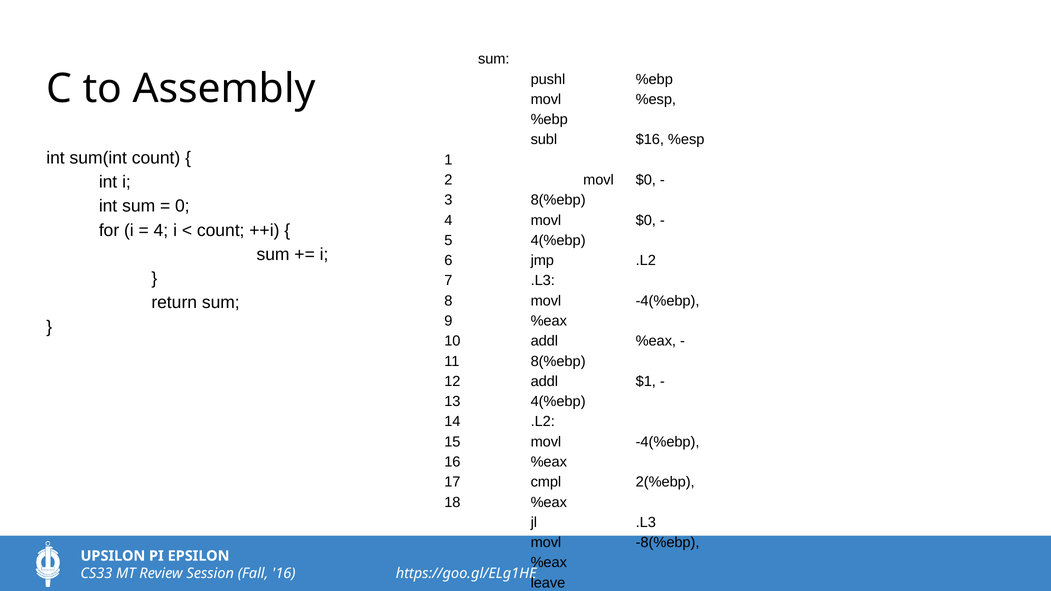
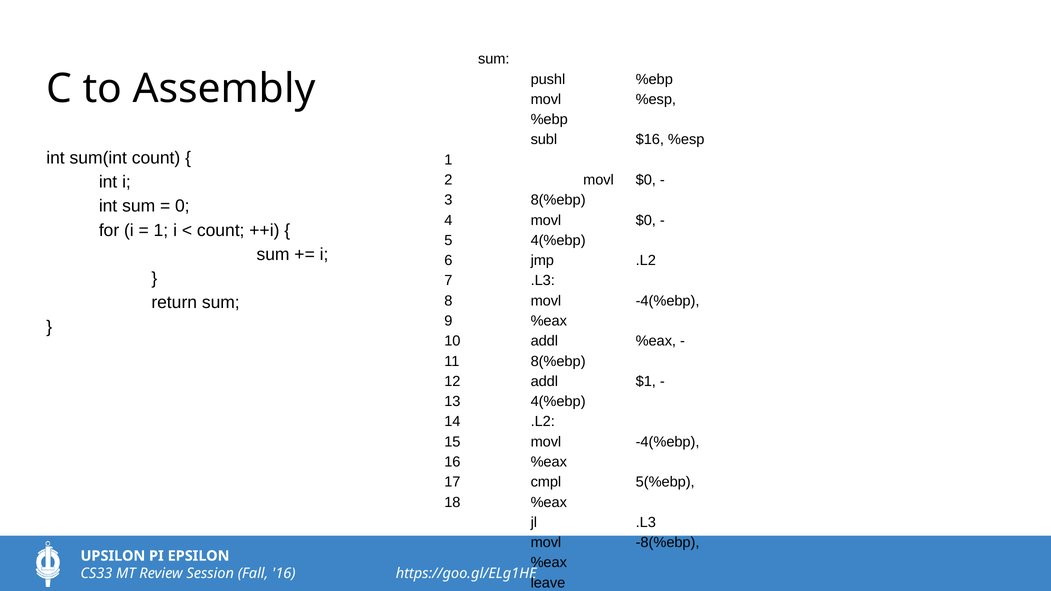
4: 4 -> 1 (161, 230)
2(%ebp: 2(%ebp -> 5(%ebp (665, 482)
